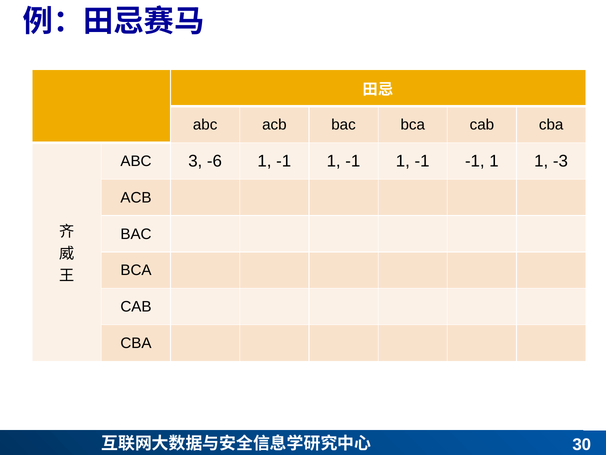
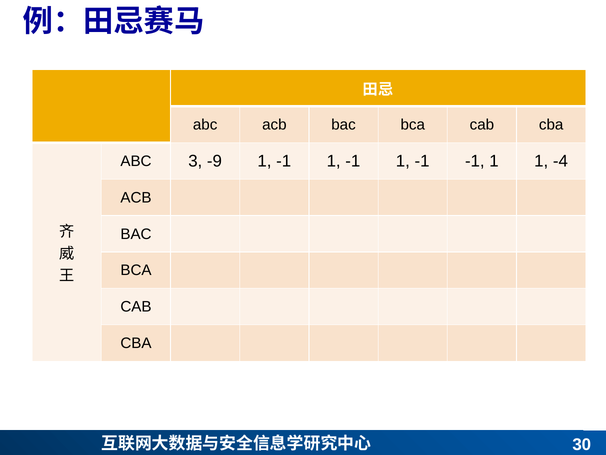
-6: -6 -> -9 (214, 161)
-3: -3 -> -4 (560, 161)
